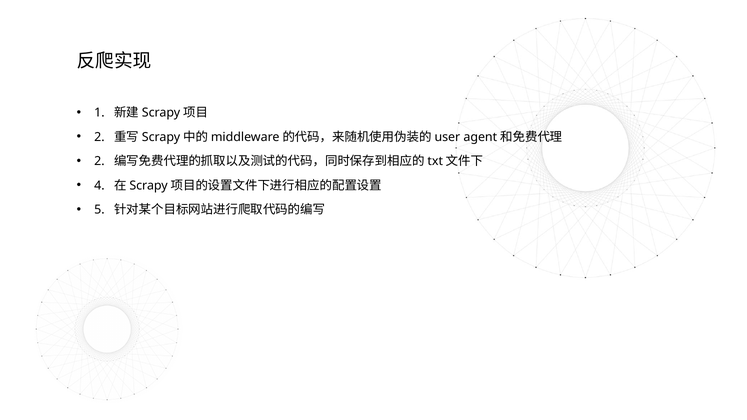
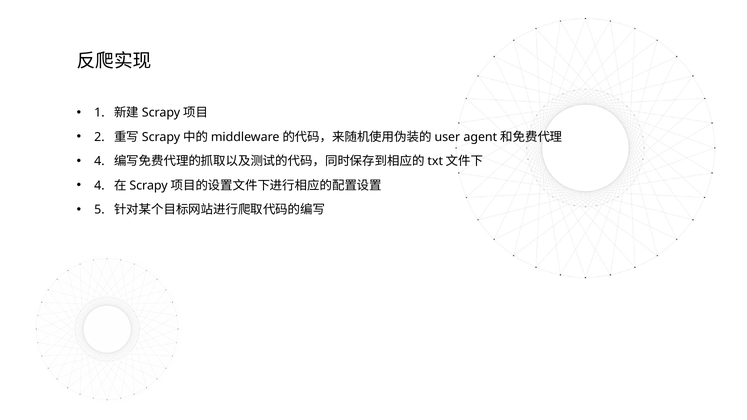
2: 2 -> 4 (99, 161)
